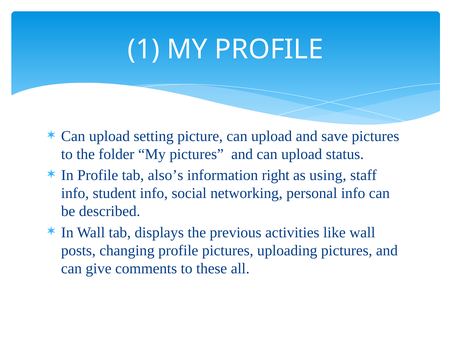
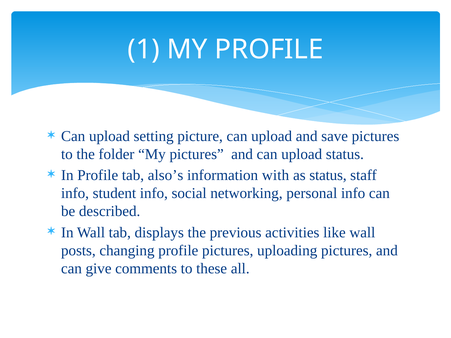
right: right -> with (276, 175)
as using: using -> status (328, 175)
